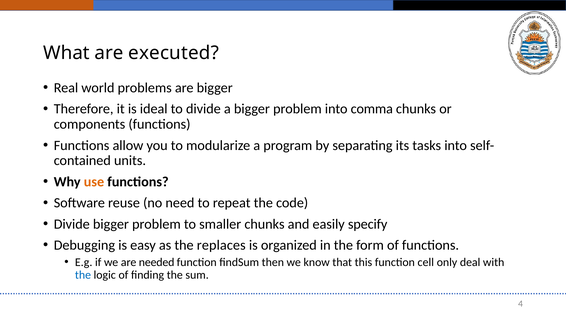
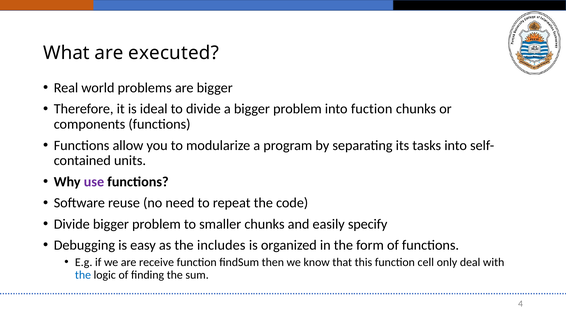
comma: comma -> fuction (372, 109)
use colour: orange -> purple (94, 182)
replaces: replaces -> includes (221, 246)
needed: needed -> receive (157, 262)
